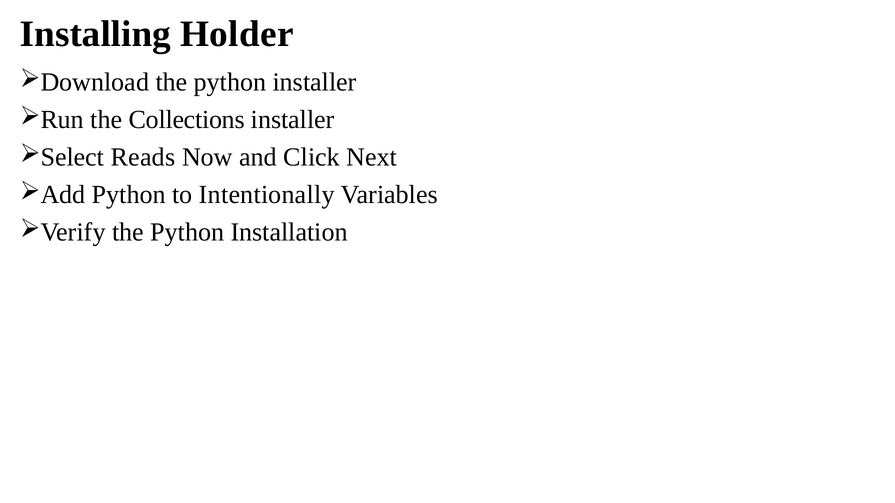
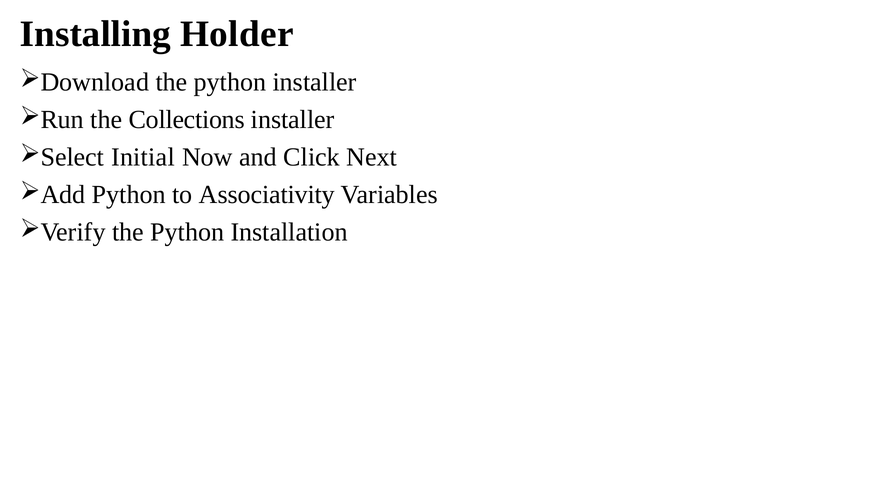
Reads: Reads -> Initial (143, 157)
Intentionally: Intentionally -> Associativity (267, 195)
